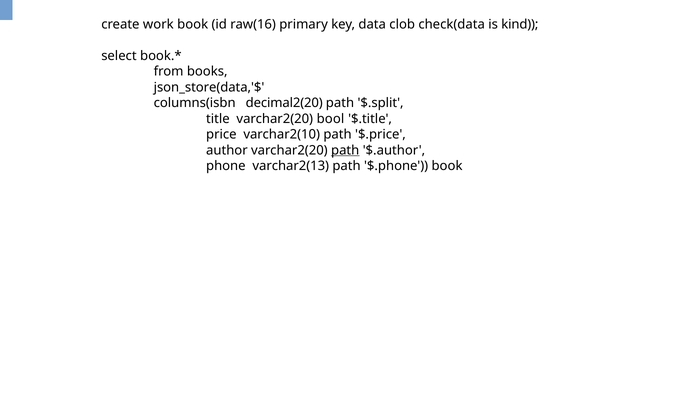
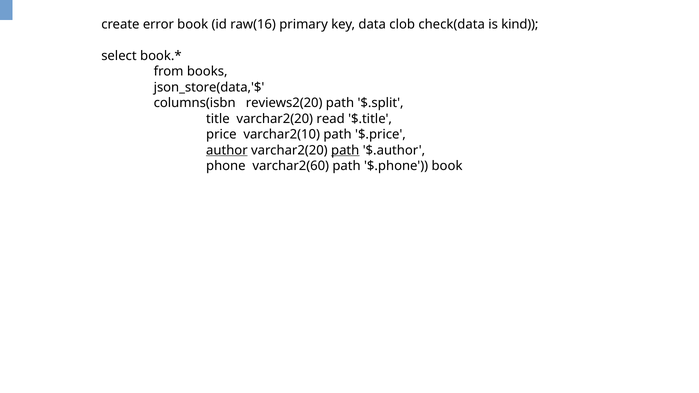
work: work -> error (158, 24)
decimal2(20: decimal2(20 -> reviews2(20 (284, 103)
bool: bool -> read (331, 119)
author underline: none -> present (227, 150)
varchar2(13: varchar2(13 -> varchar2(60 (291, 166)
